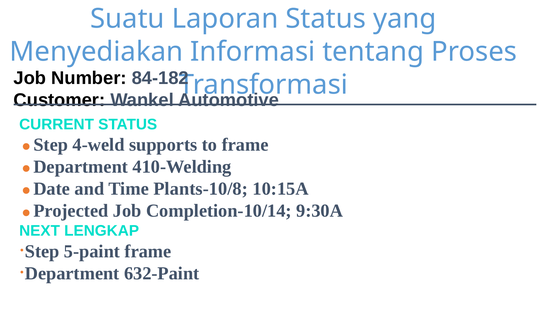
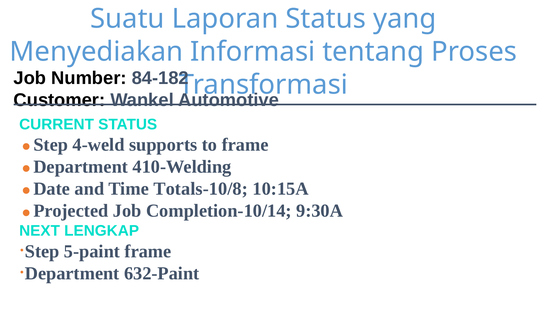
Plants-10/8: Plants-10/8 -> Totals-10/8 (201, 188)
